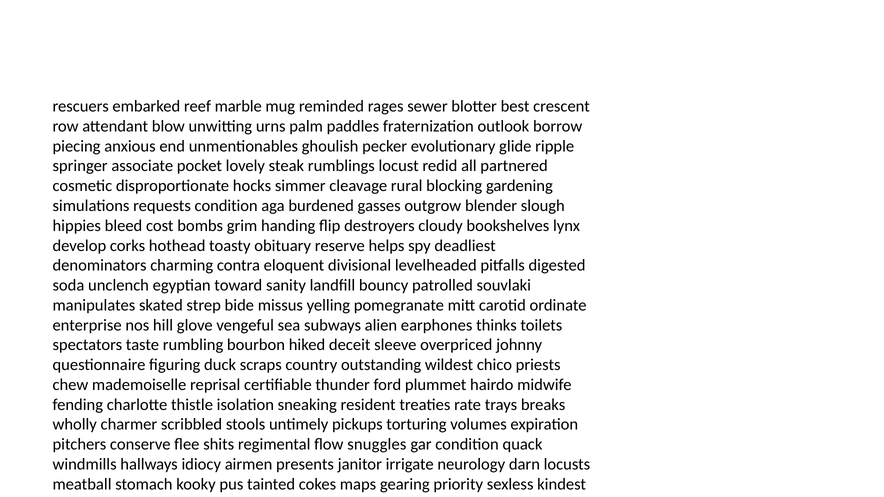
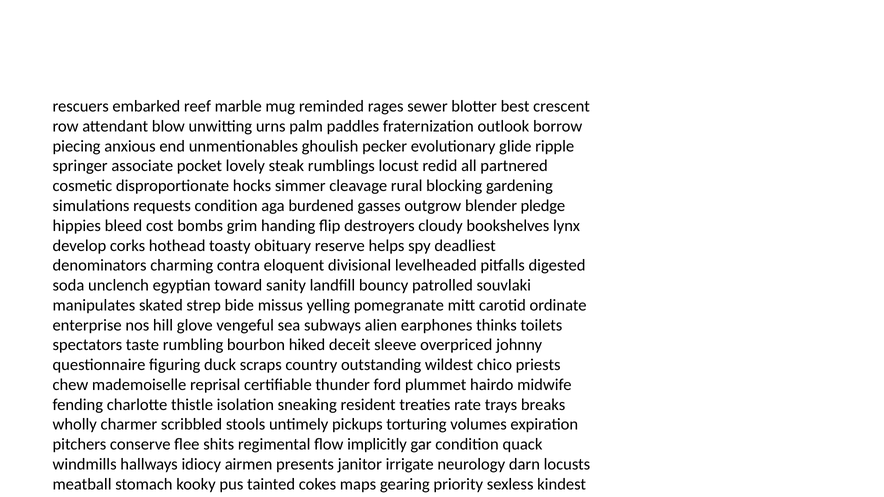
slough: slough -> pledge (543, 206)
snuggles: snuggles -> implicitly (377, 445)
